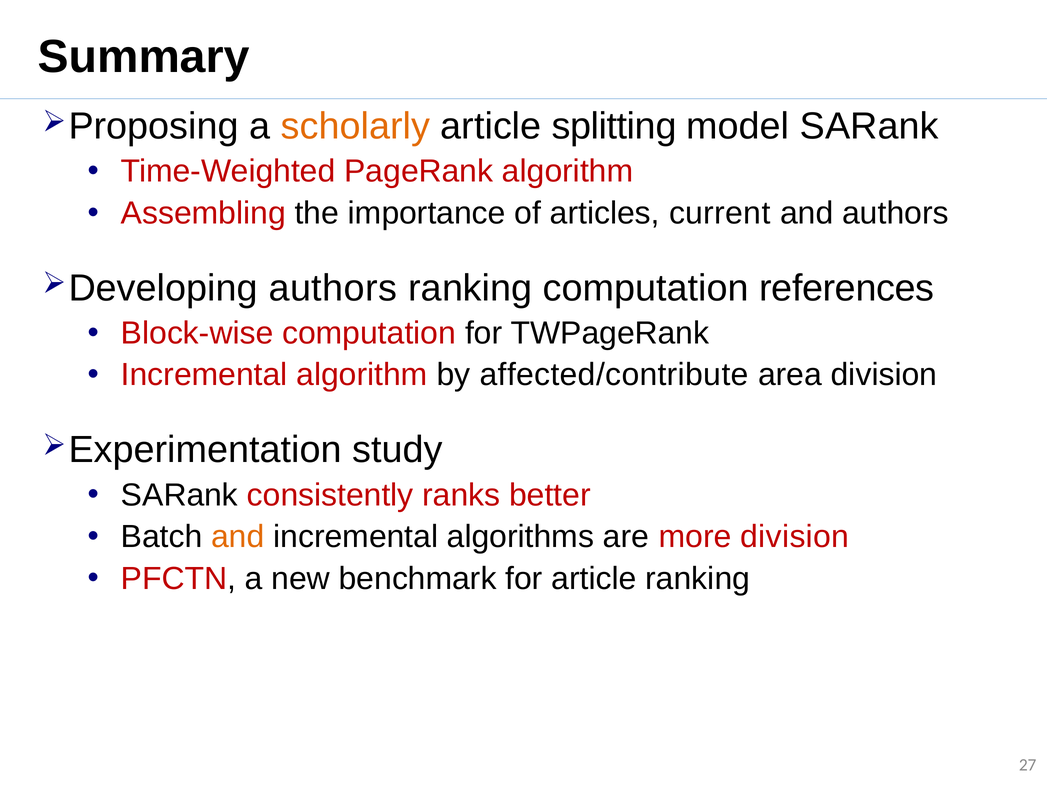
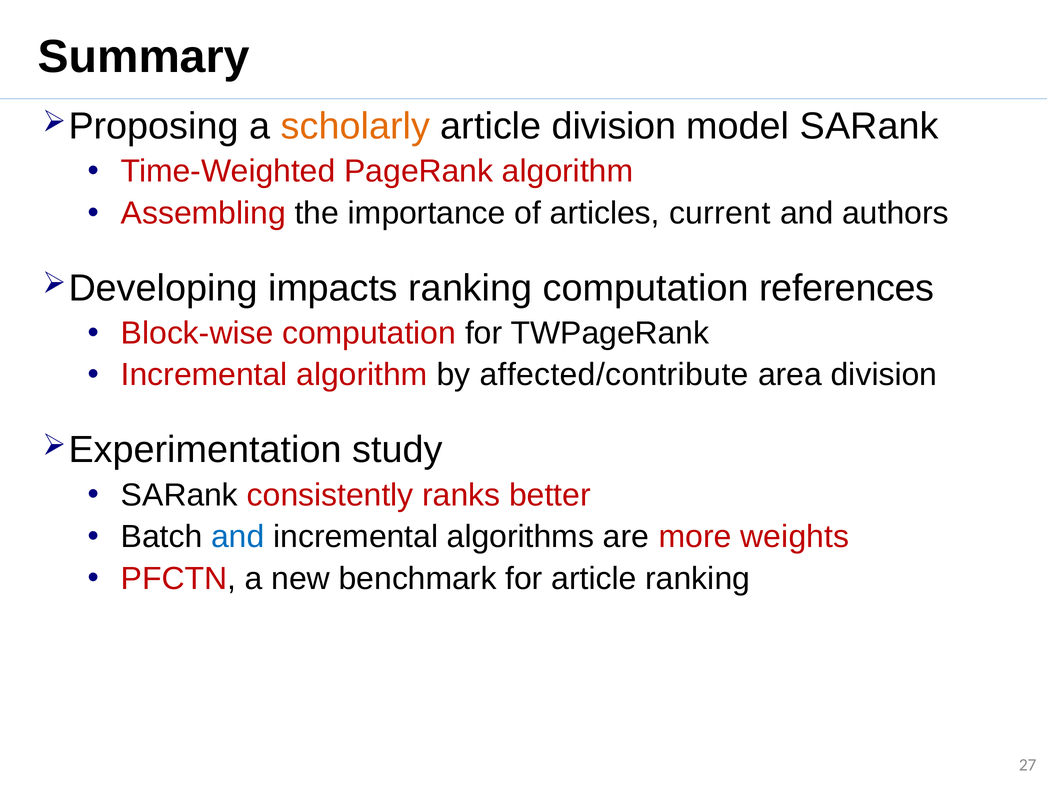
article splitting: splitting -> division (614, 126)
authors: authors -> impacts (333, 288)
and colour: orange -> blue (238, 537)
more division: division -> weights (795, 537)
